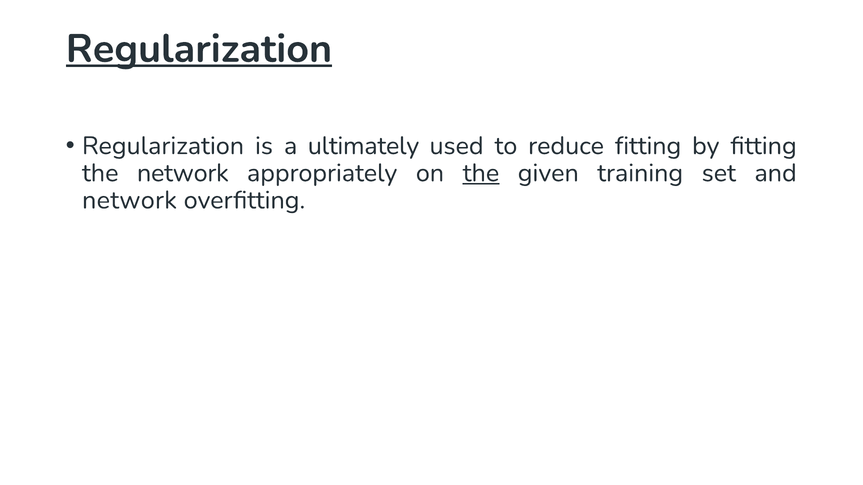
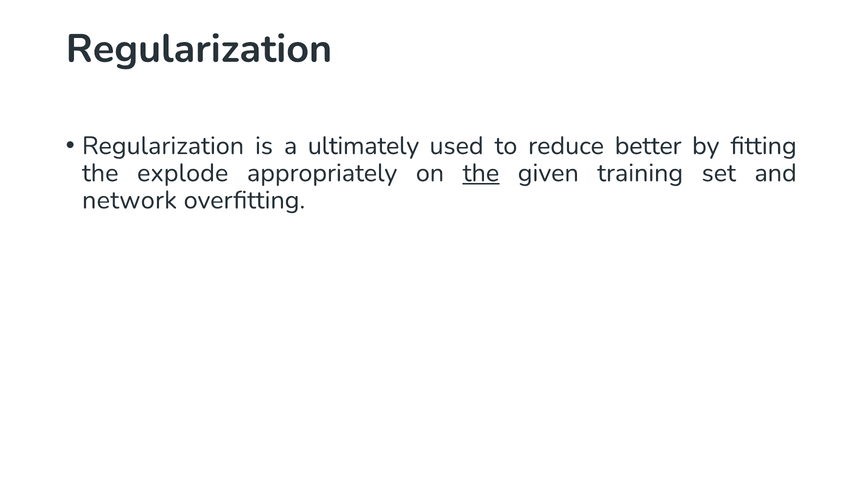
Regularization underline: present -> none (199, 49)
reduce fitting: fitting -> better (648, 146)
the network: network -> explode (183, 173)
